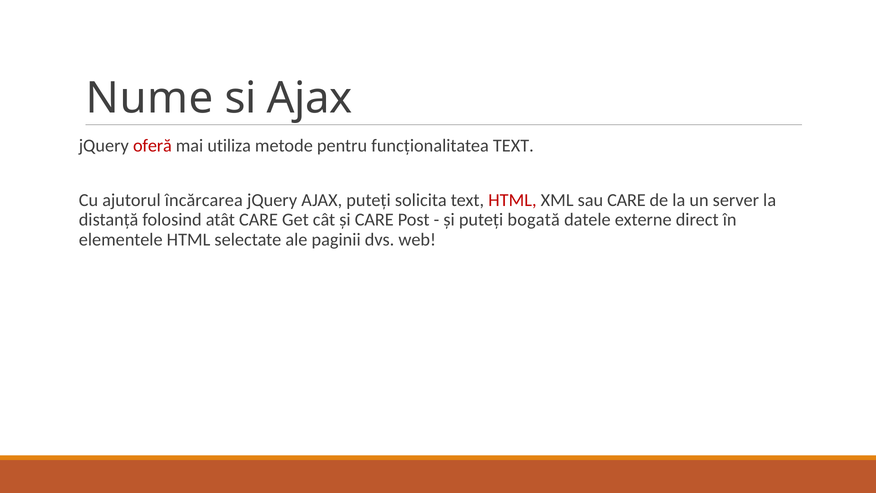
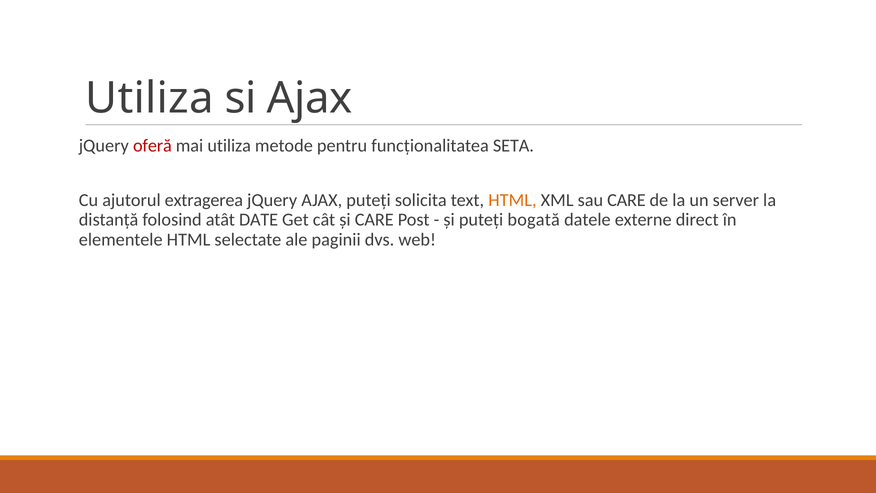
Nume: Nume -> Utiliza (150, 98)
funcționalitatea TEXT: TEXT -> SETA (513, 146)
încărcarea: încărcarea -> extragerea (204, 200)
HTML colour: red -> orange (512, 200)
atât CARE: CARE -> DATE (259, 220)
